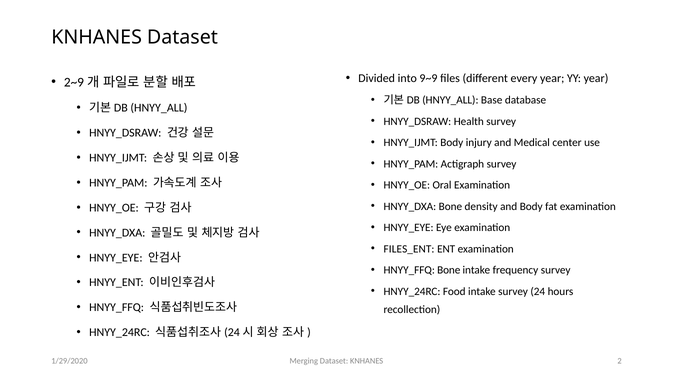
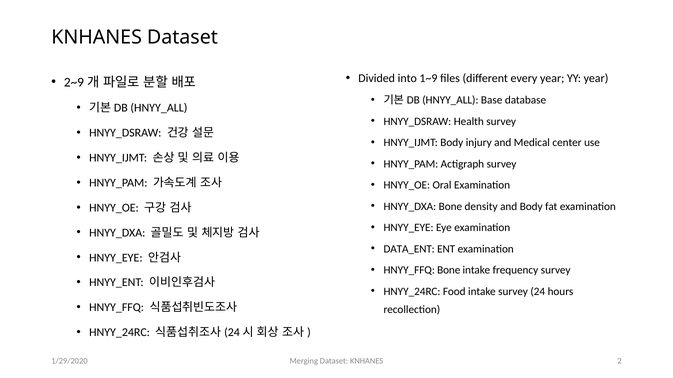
9~9: 9~9 -> 1~9 (429, 79)
FILES_ENT: FILES_ENT -> DATA_ENT (409, 249)
